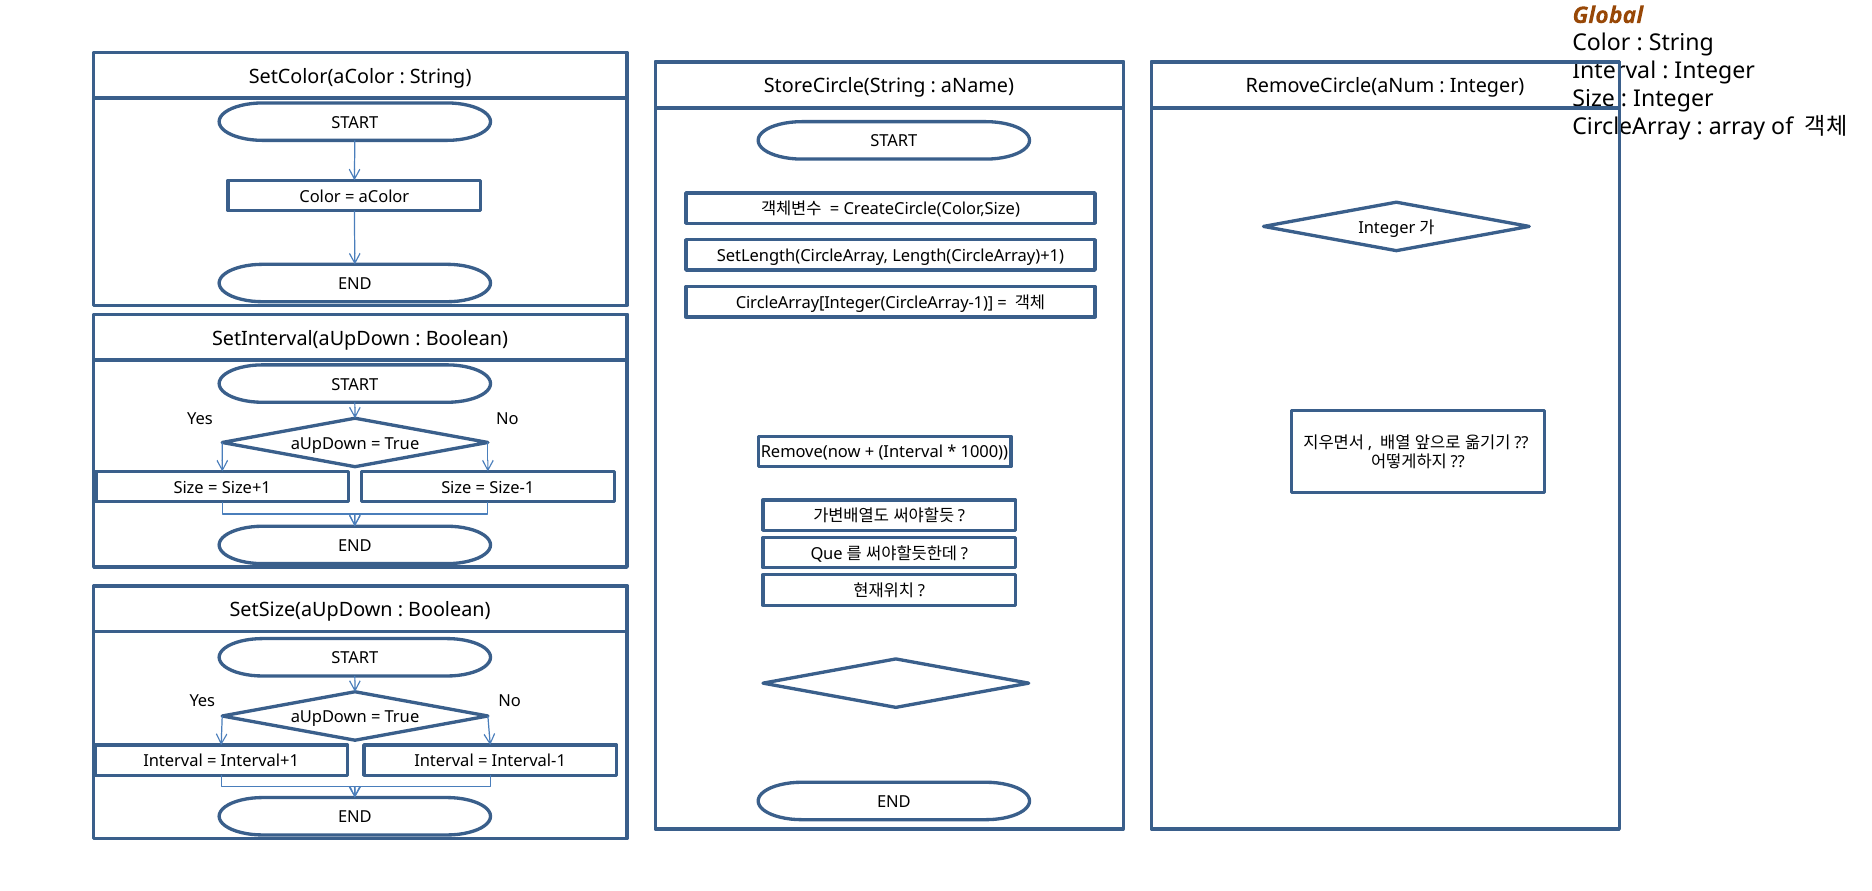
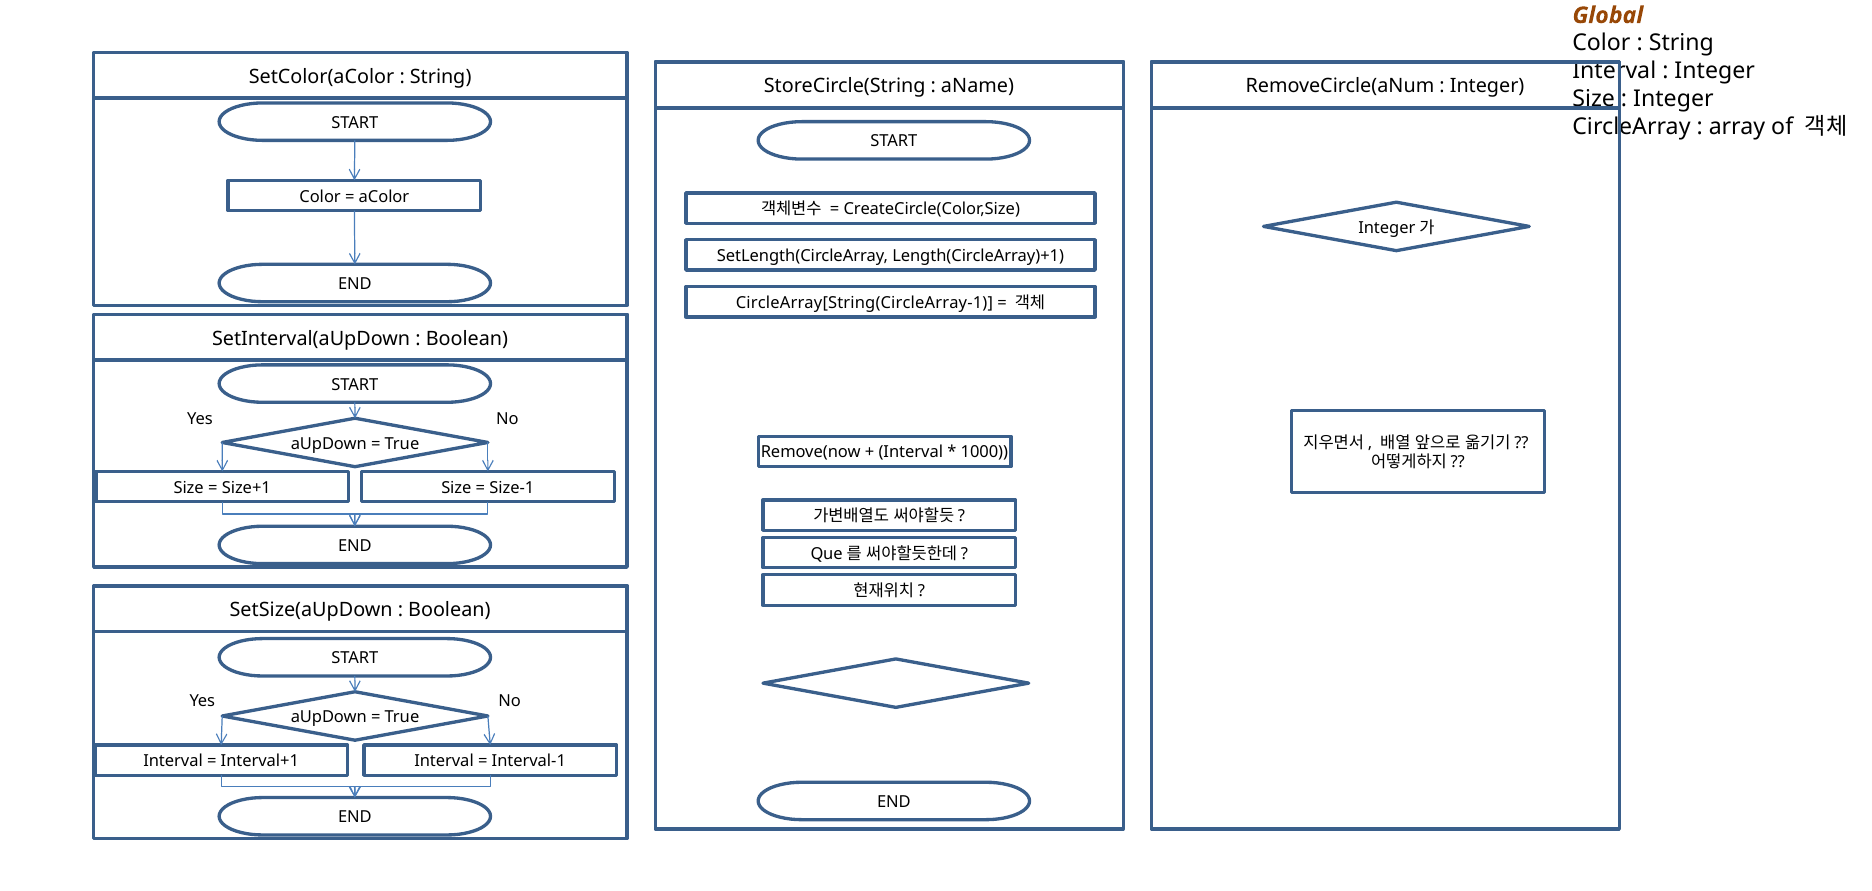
CircleArray[Integer(CircleArray-1: CircleArray[Integer(CircleArray-1 -> CircleArray[String(CircleArray-1 (864, 303)
